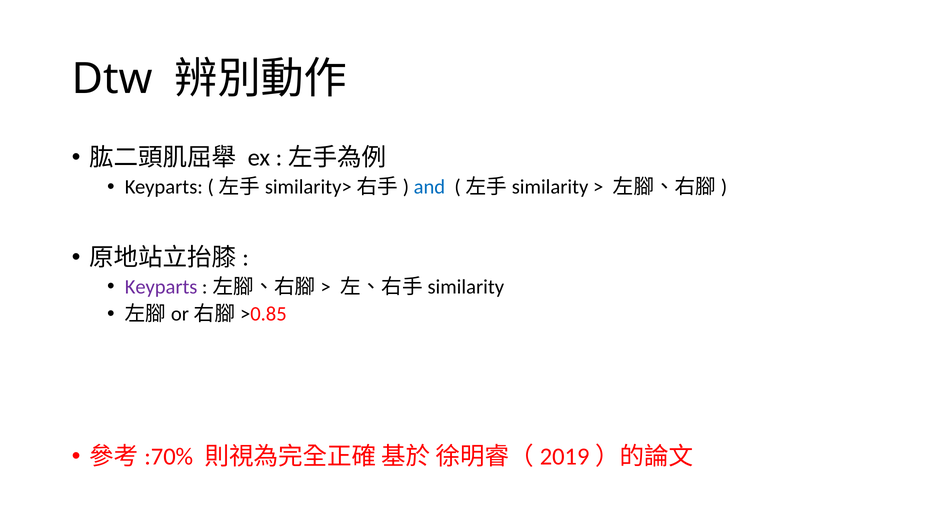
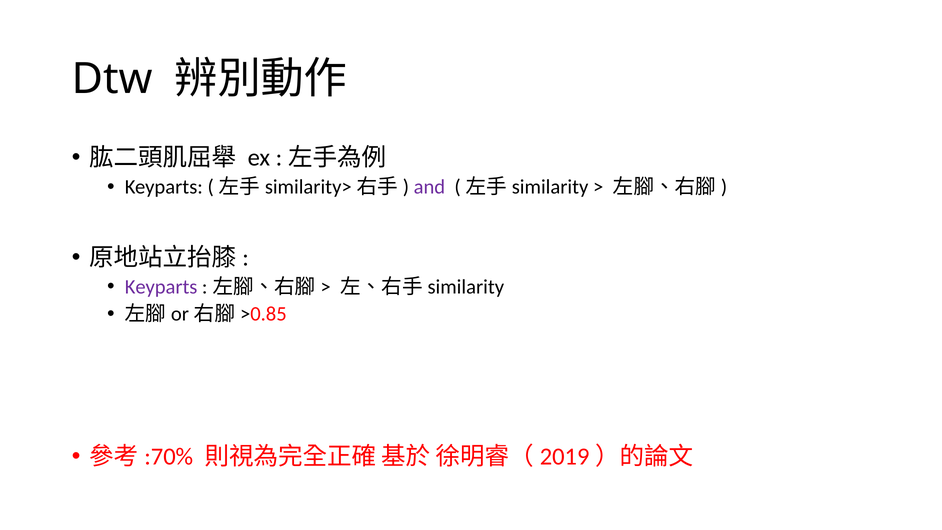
and colour: blue -> purple (429, 187)
